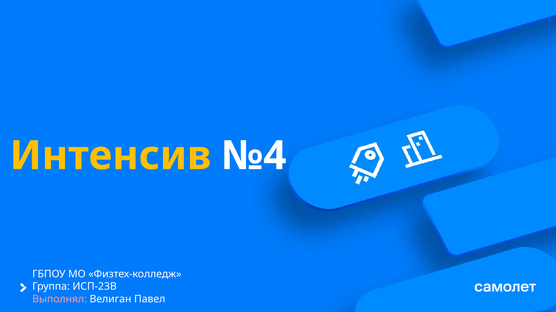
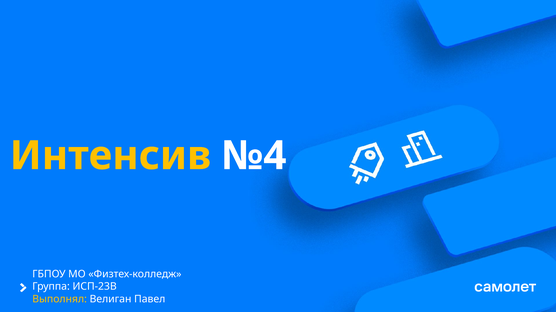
Выполнял colour: pink -> yellow (60, 300)
